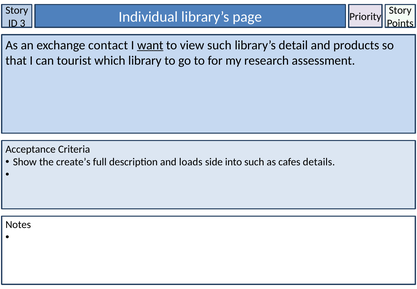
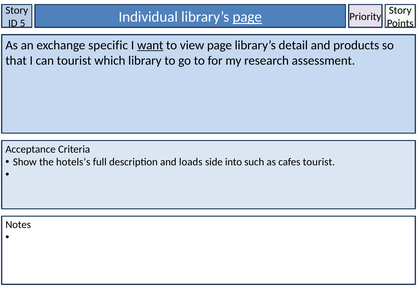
3: 3 -> 5 (23, 23)
page underline: none -> present (247, 17)
contact: contact -> specific (108, 45)
view such: such -> page (219, 45)
create’s: create’s -> hotels’s (73, 162)
cafes details: details -> tourist (319, 162)
